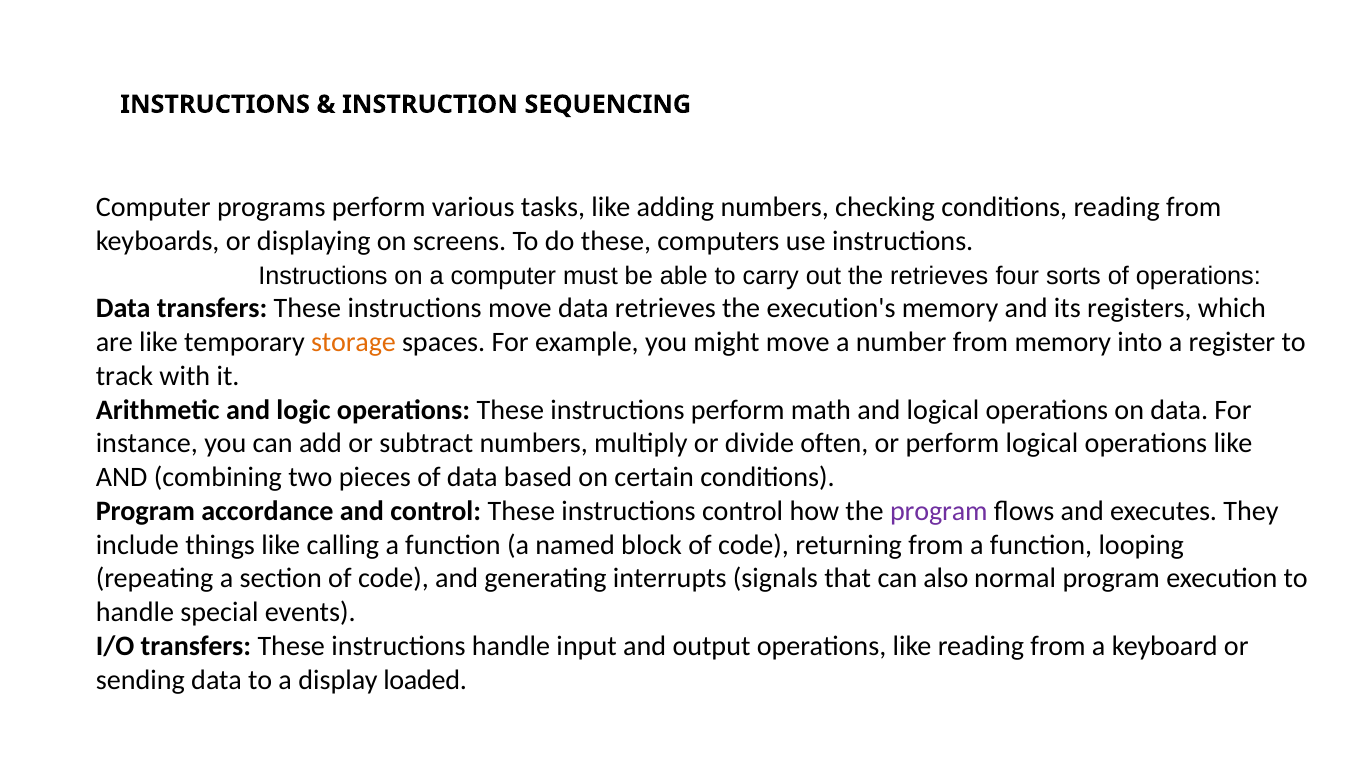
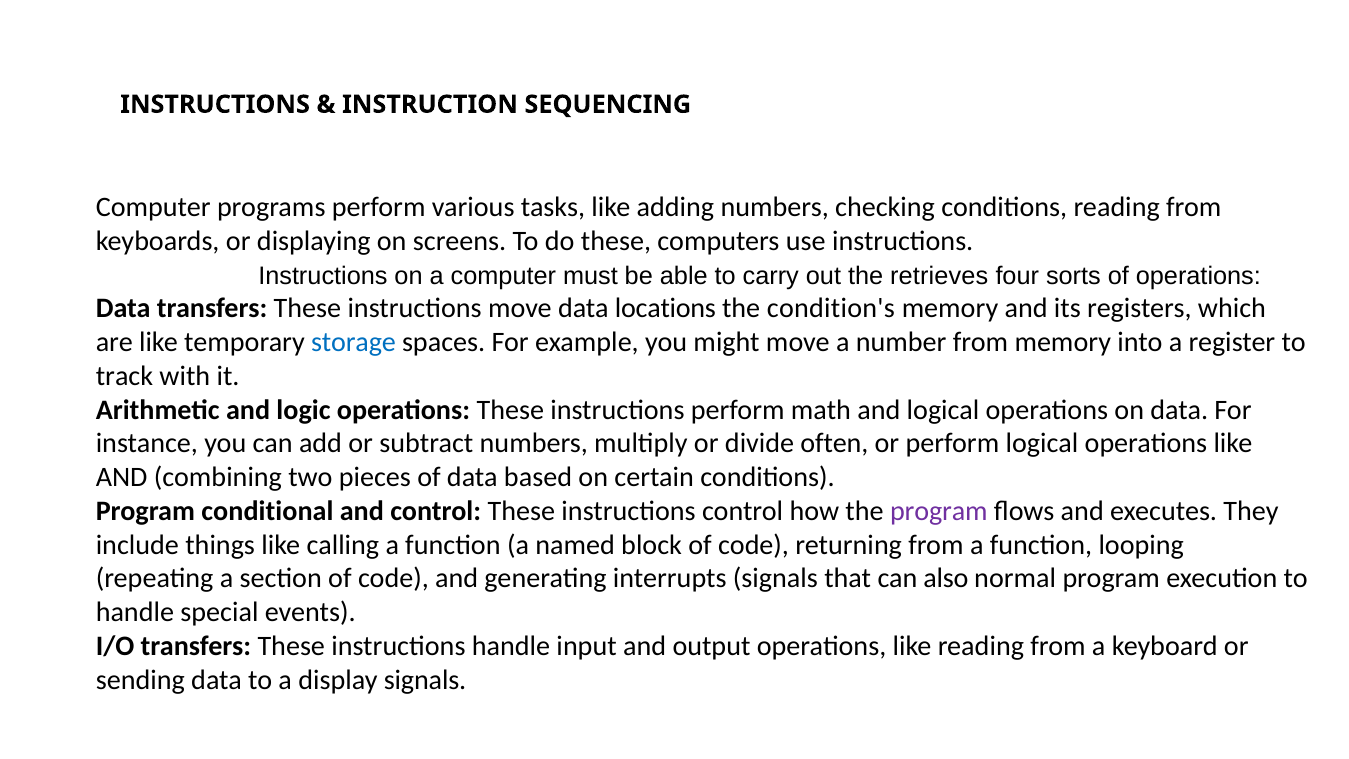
data retrieves: retrieves -> locations (665, 309)
execution's: execution's -> condition's (831, 309)
storage colour: orange -> blue (353, 342)
accordance: accordance -> conditional (267, 511)
display loaded: loaded -> signals (425, 680)
